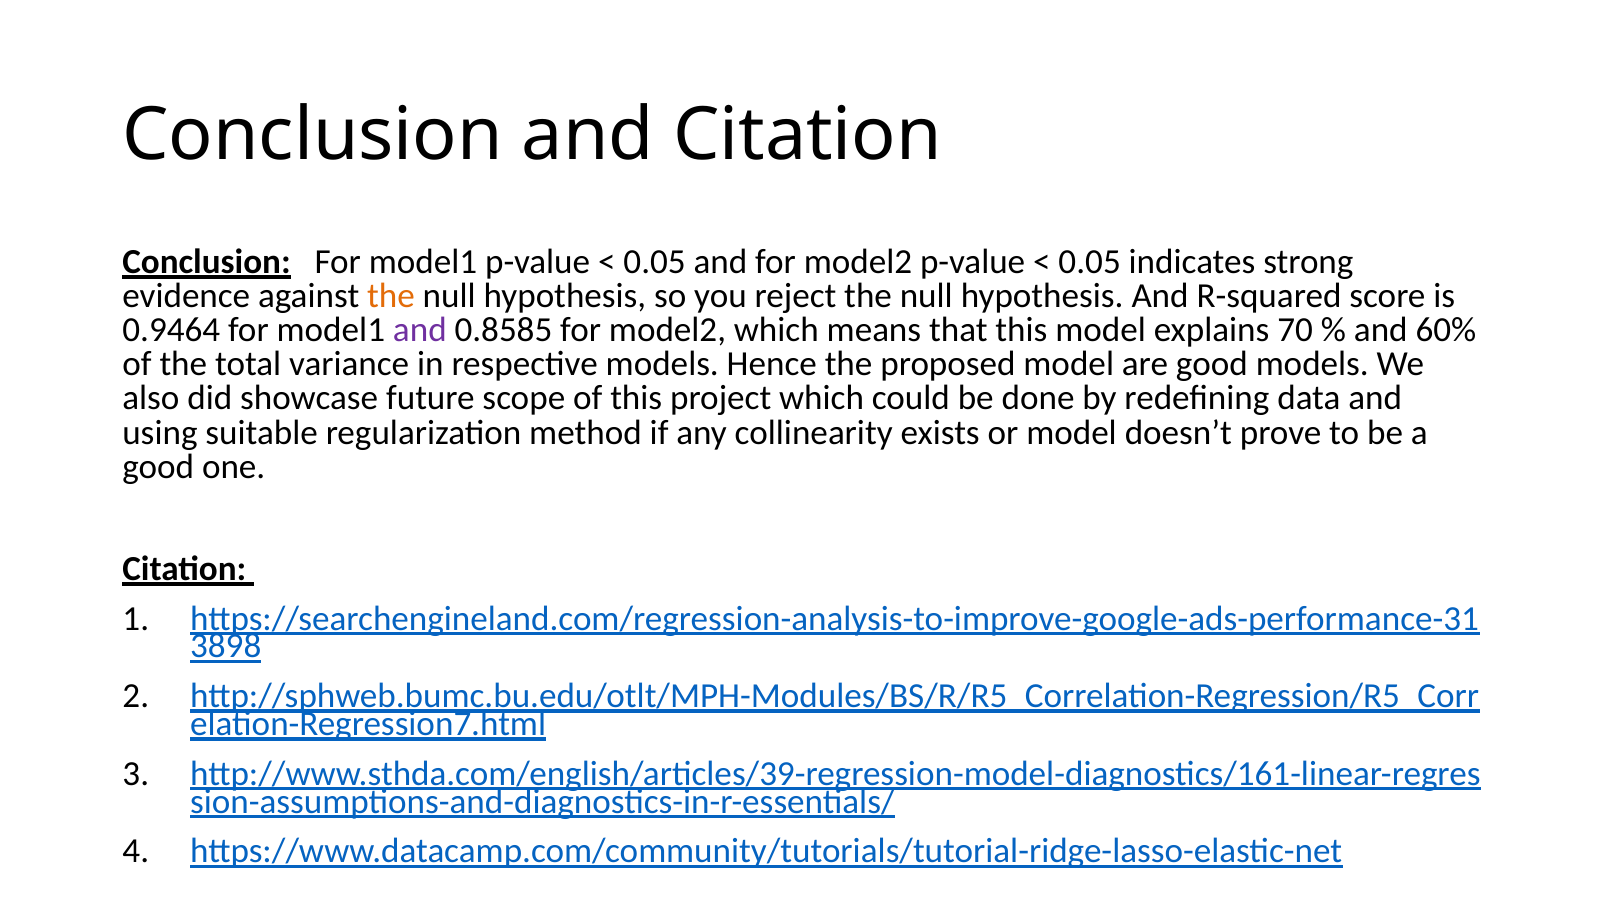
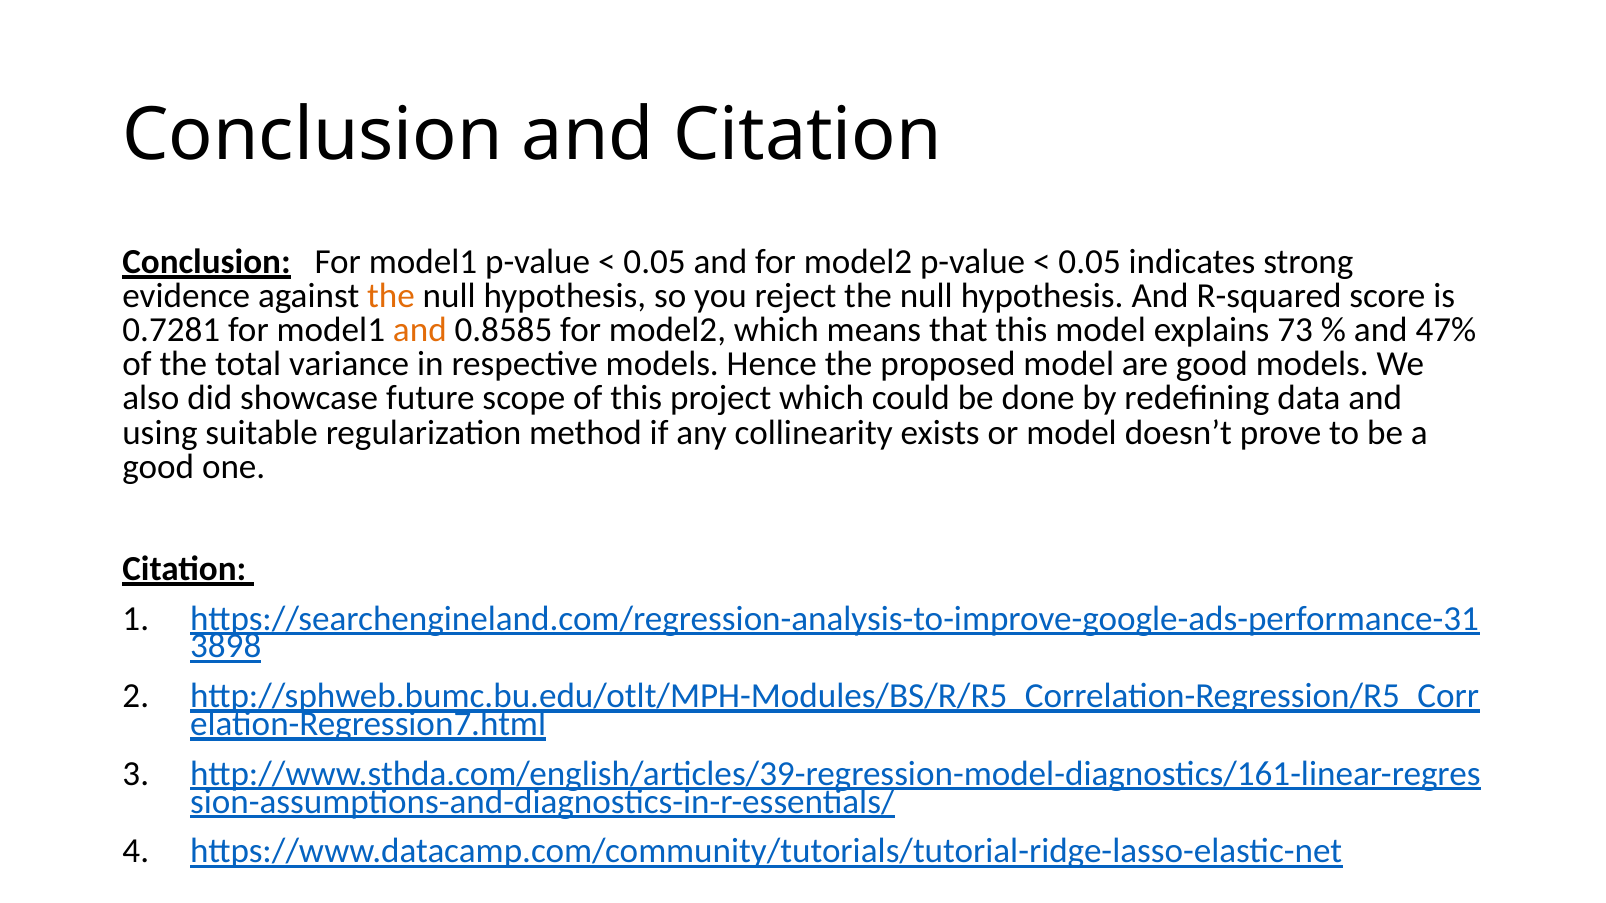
0.9464: 0.9464 -> 0.7281 (171, 330)
and colour: purple -> orange (420, 330)
70: 70 -> 73 (1295, 330)
60%: 60% -> 47% (1446, 330)
